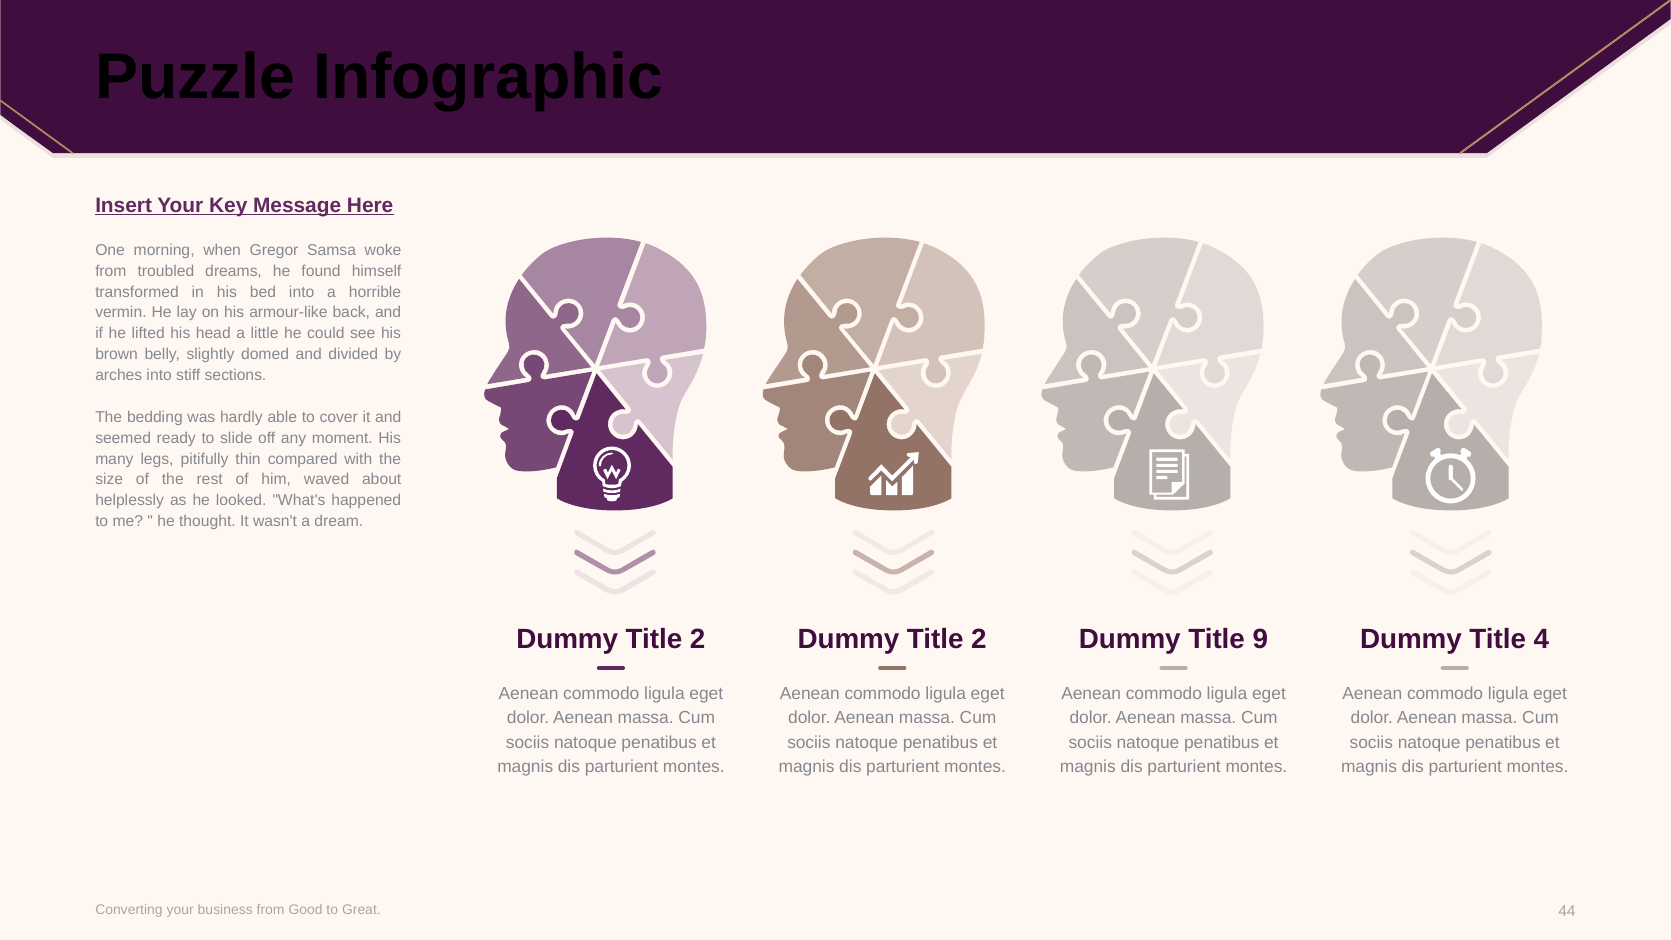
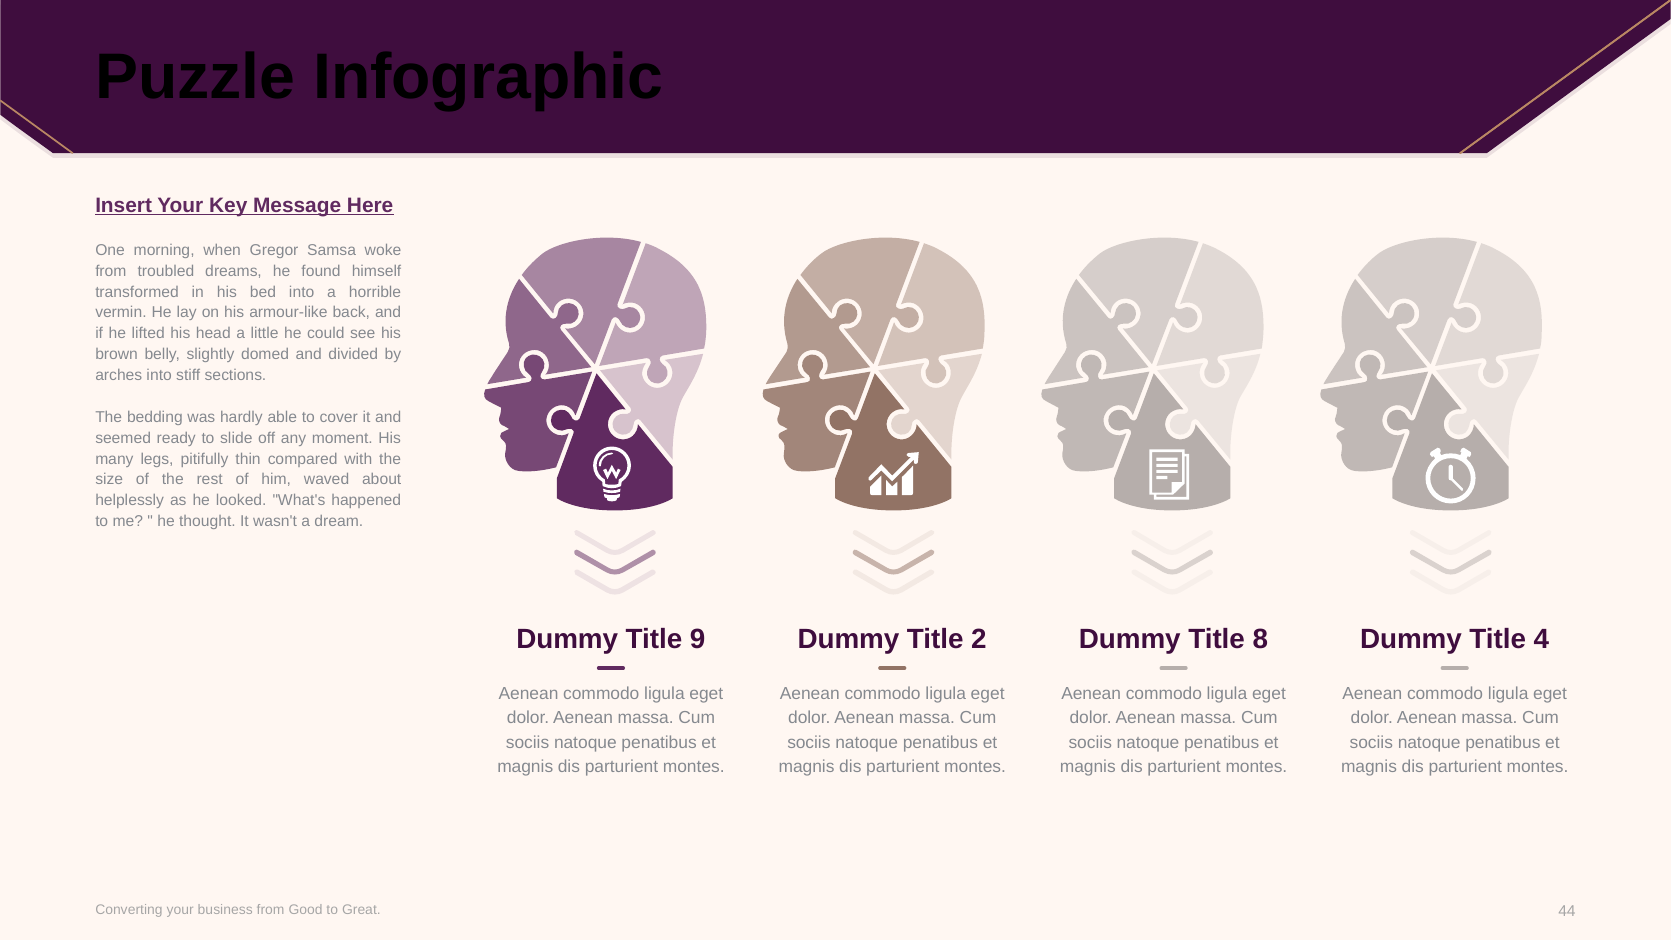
2: 2 -> 9 (698, 639)
9: 9 -> 8 (1260, 639)
